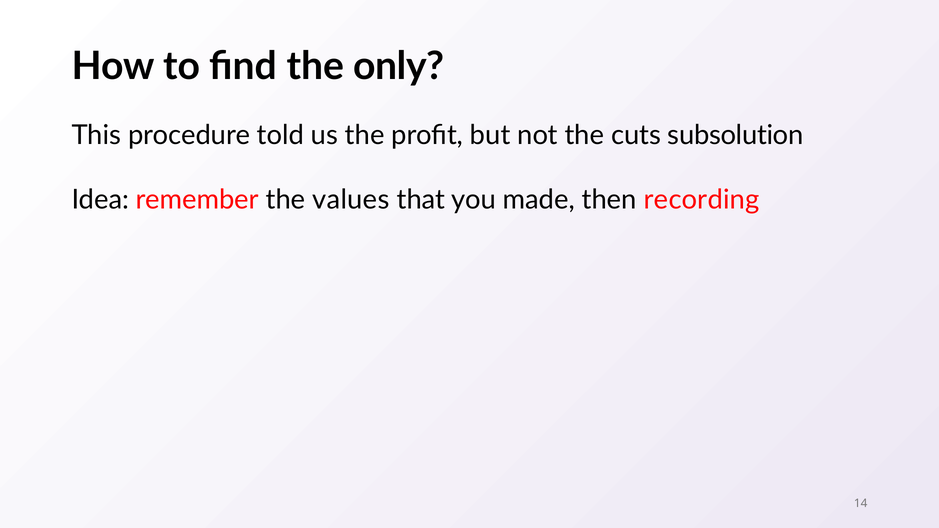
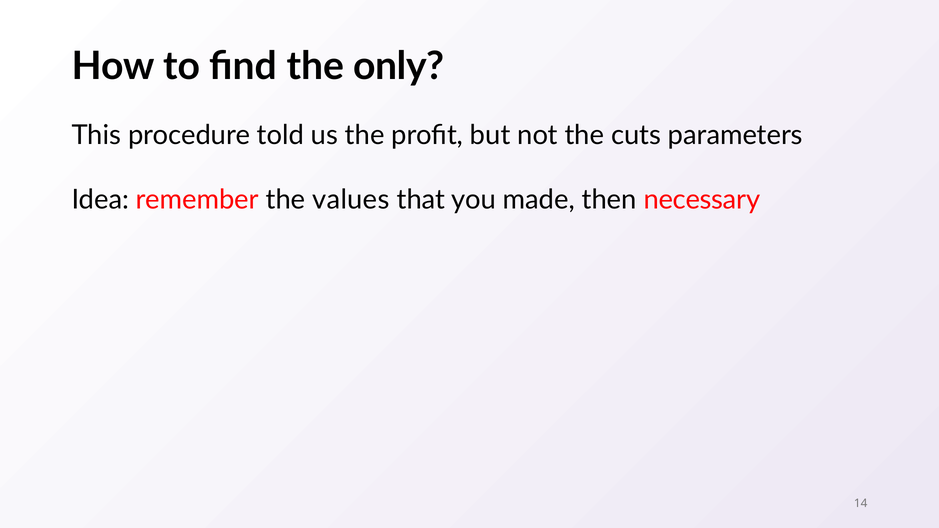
subsolution: subsolution -> parameters (735, 135)
recording: recording -> necessary (702, 200)
